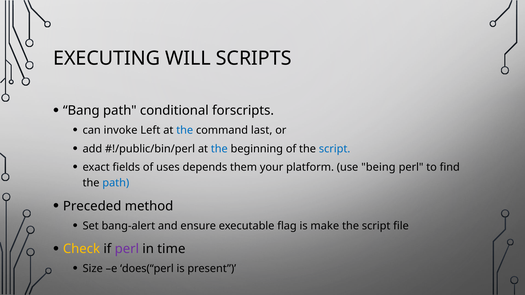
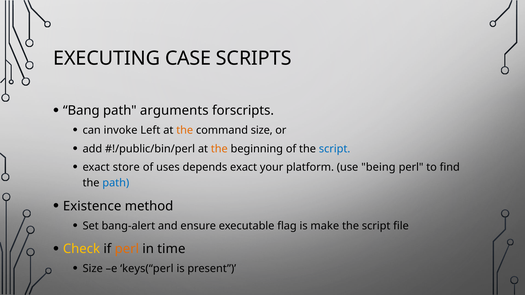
WILL: WILL -> CASE (188, 58)
conditional: conditional -> arguments (174, 111)
the colour: blue -> orange (185, 130)
command last: last -> size (262, 130)
the colour: blue -> orange (219, 149)
fields: fields -> store (126, 167)
depends them: them -> exact (244, 167)
Preceded: Preceded -> Existence (92, 206)
perl colour: purple -> orange (127, 249)
does(“perl: does(“perl -> keys(“perl (147, 269)
